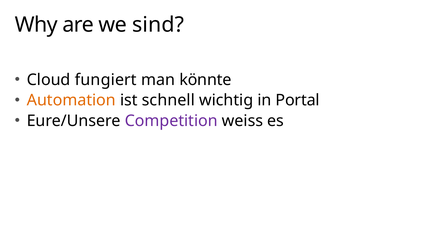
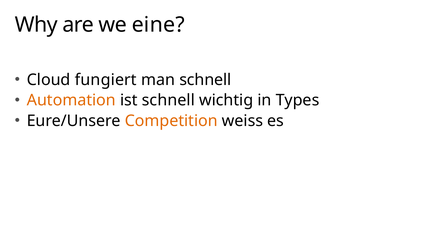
sind: sind -> eine (158, 25)
man könnte: könnte -> schnell (205, 80)
Portal: Portal -> Types (298, 100)
Competition colour: purple -> orange (171, 121)
